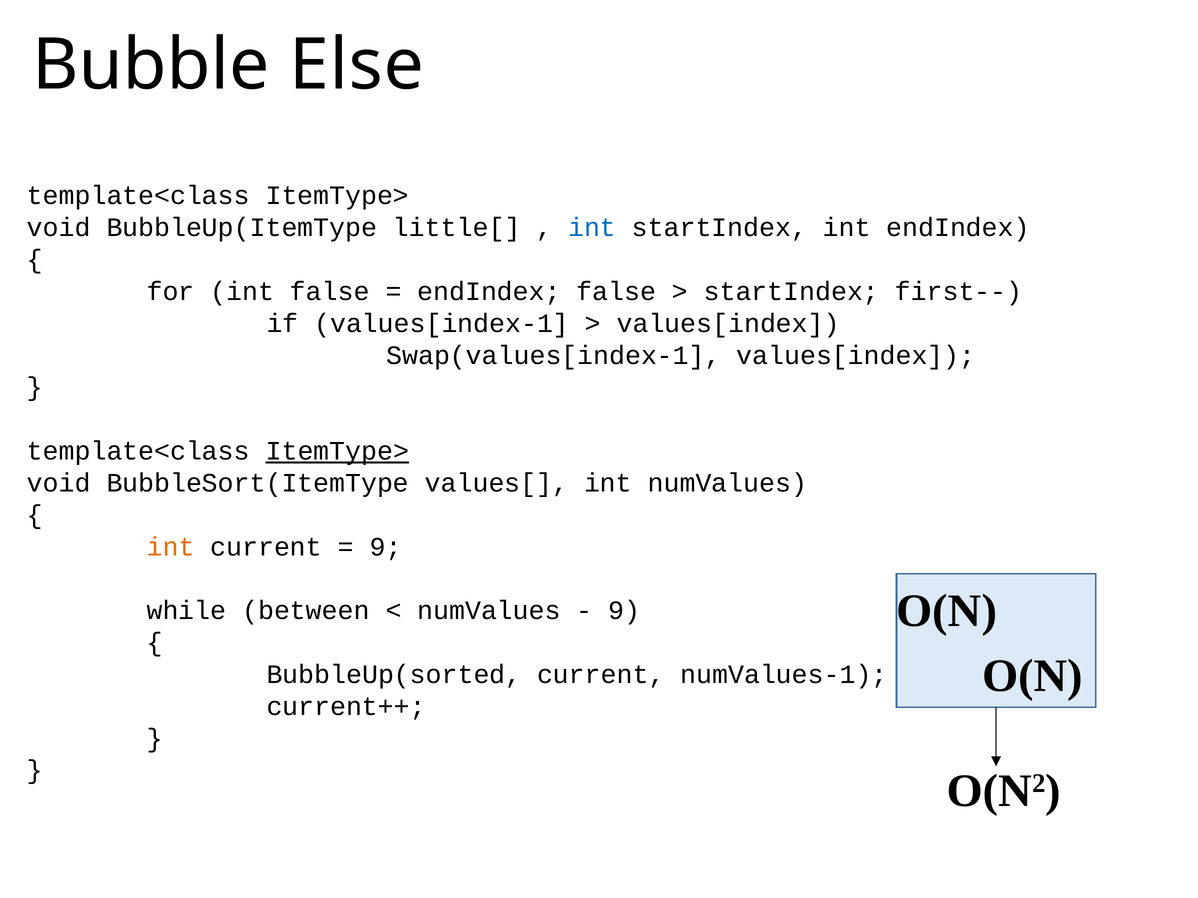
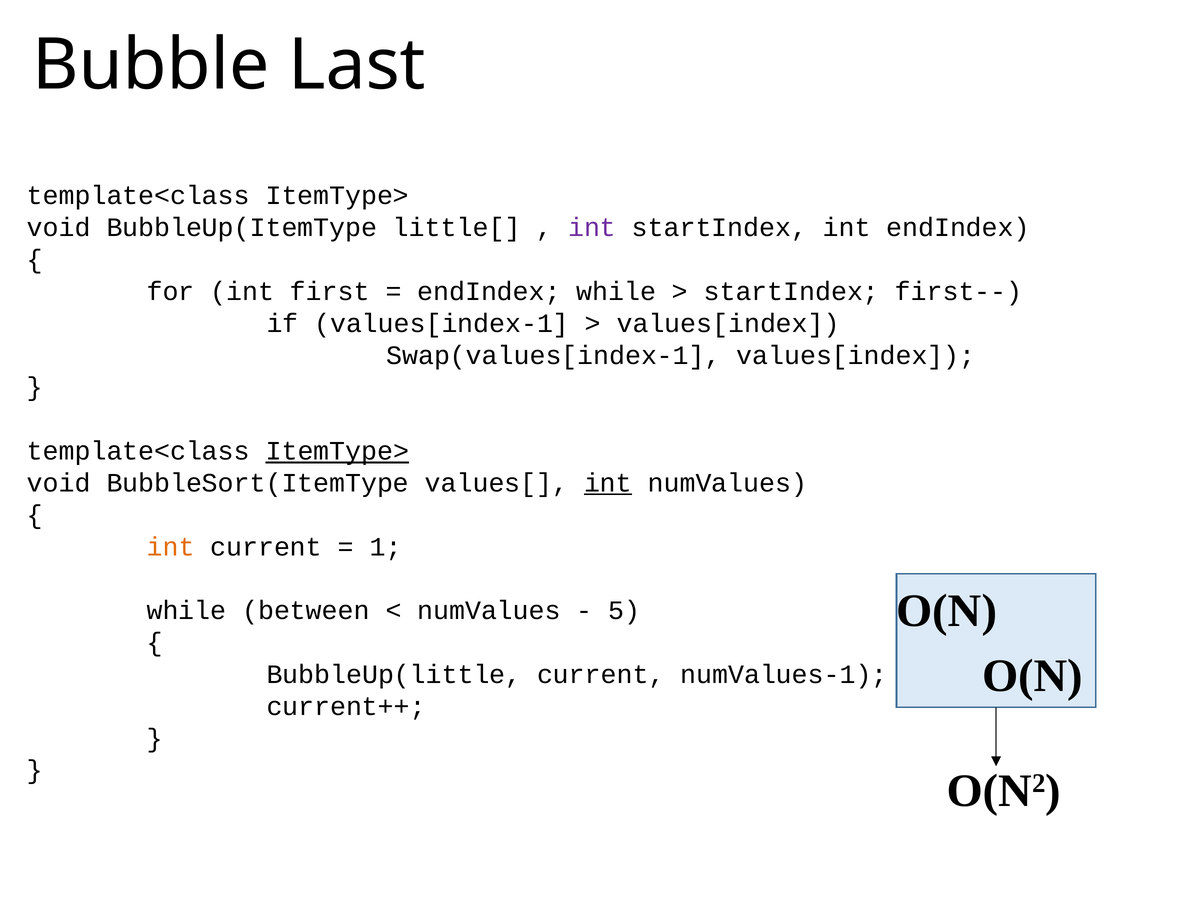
Else: Else -> Last (357, 65)
int colour: blue -> purple (592, 228)
int false: false -> first (330, 292)
endIndex false: false -> while (616, 292)
int underline: none -> present (608, 483)
9: 9 -> 1 (386, 547)
9: 9 -> 5 (624, 611)
BubbleUp(sorted: BubbleUp(sorted -> BubbleUp(little (394, 675)
